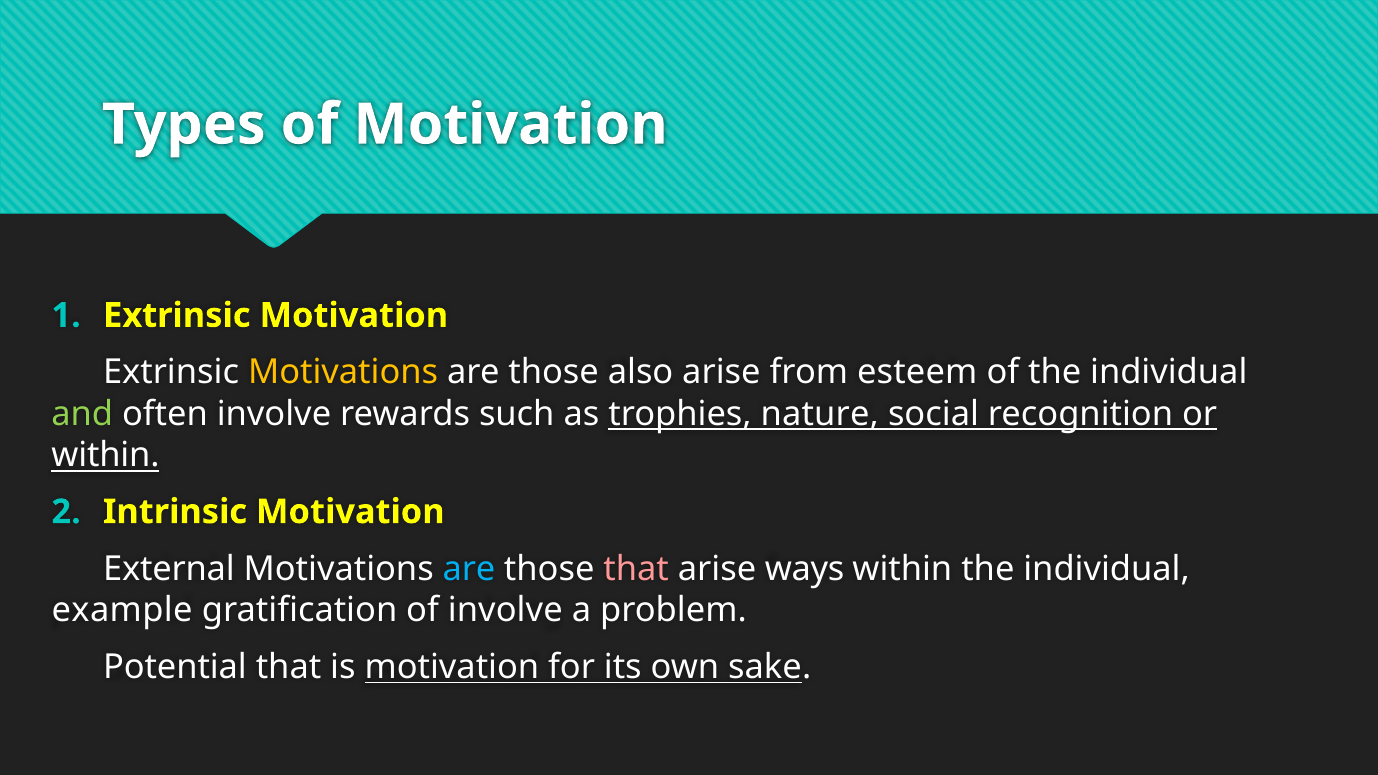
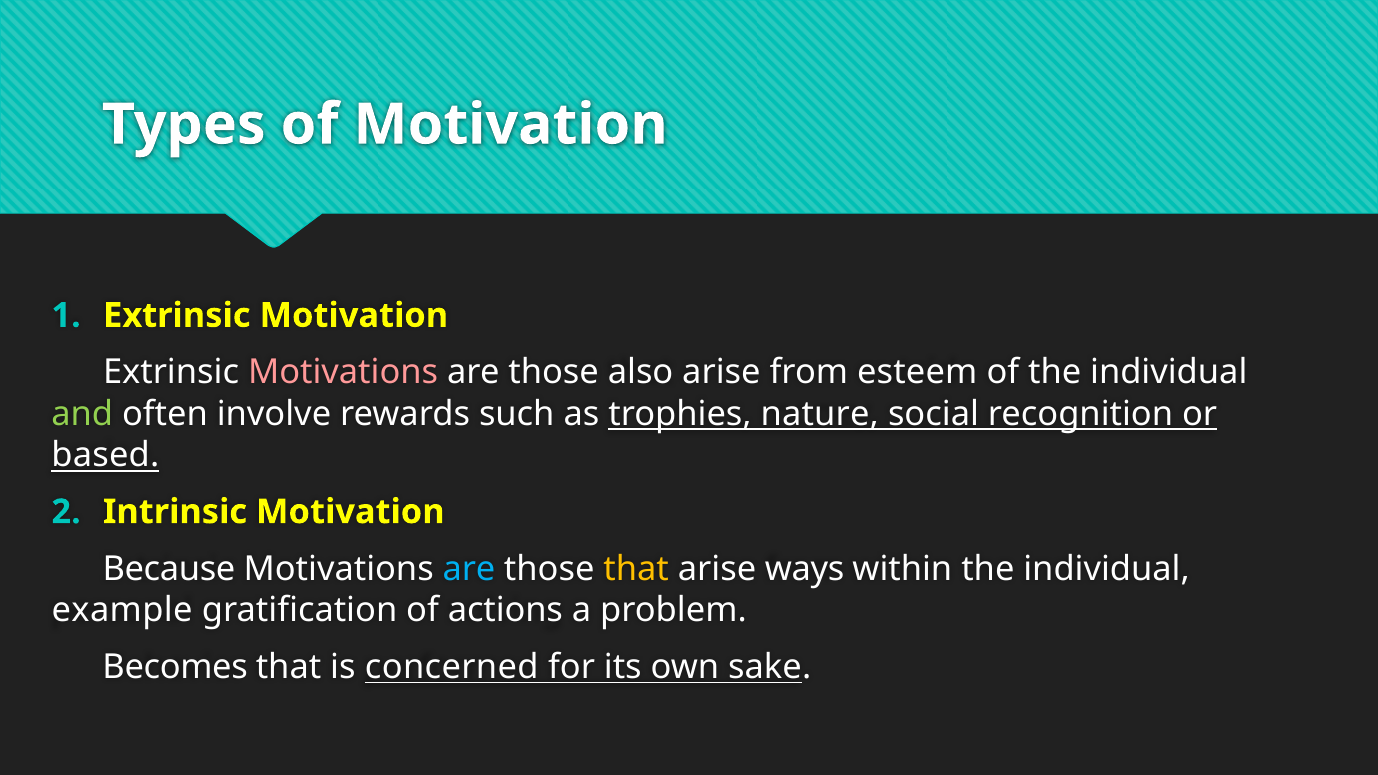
Motivations colour: yellow -> pink (343, 372)
within: within -> based (105, 455)
External: External -> Because (169, 569)
that colour: pink -> yellow (636, 569)
of involve: involve -> actions (505, 610)
Potential: Potential -> Becomes (175, 667)
is motivation: motivation -> concerned (452, 667)
